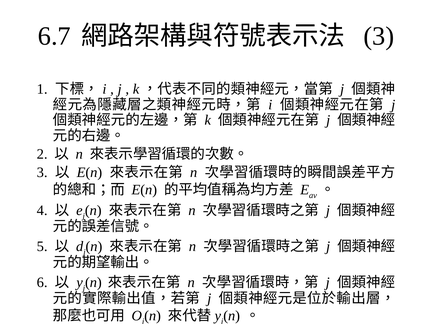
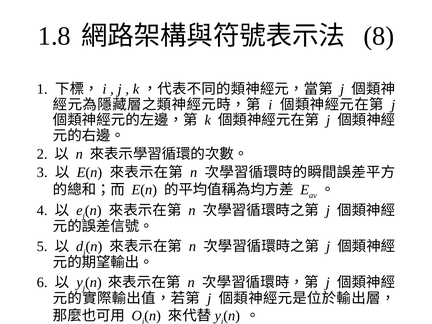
6.7: 6.7 -> 1.8 (54, 36)
3: 3 -> 8 (379, 36)
